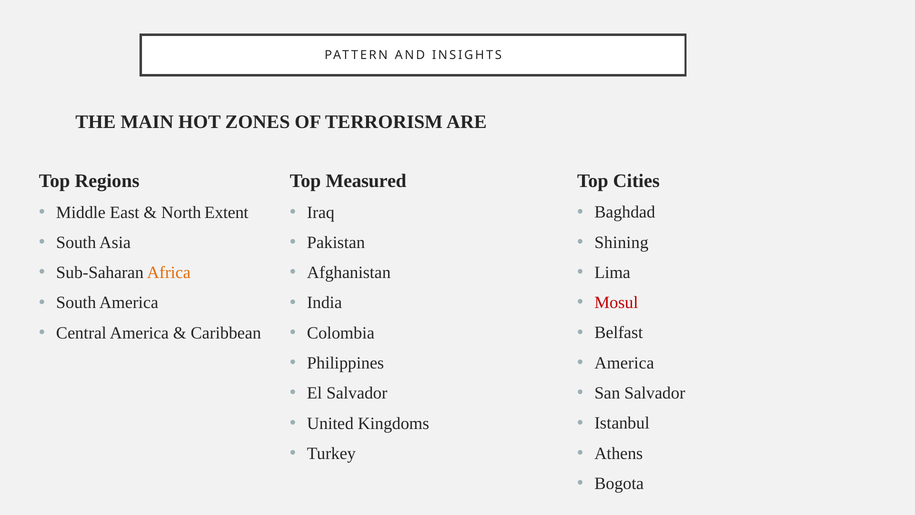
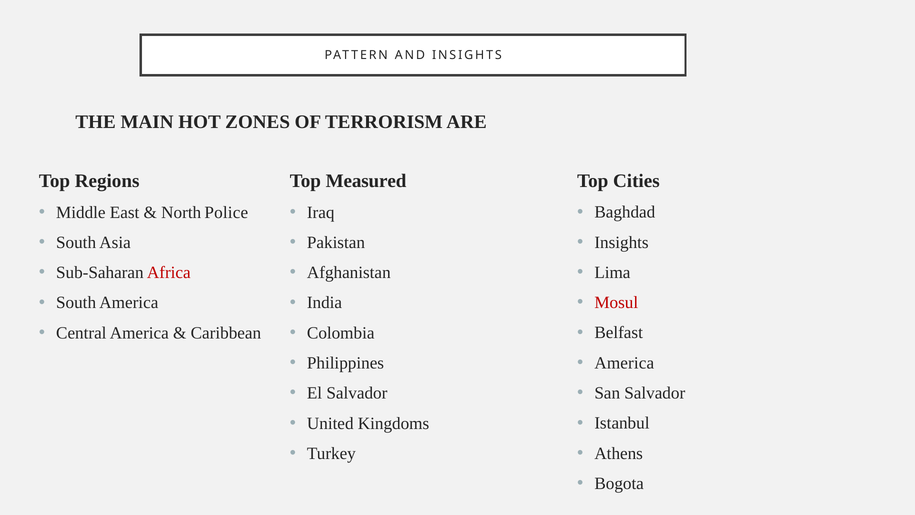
Extent: Extent -> Police (226, 212)
Shining: Shining -> Insights (622, 242)
Africa colour: orange -> red (169, 272)
